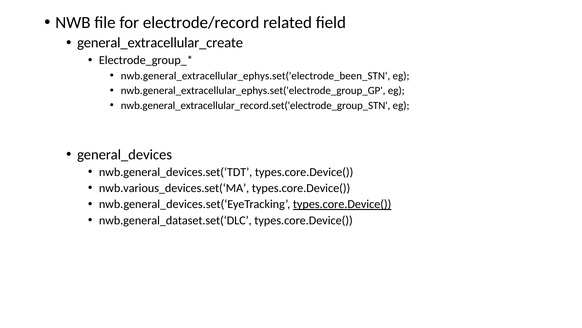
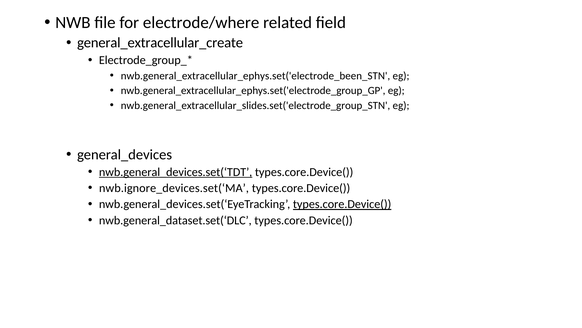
electrode/record: electrode/record -> electrode/where (201, 23)
nwb.general_extracellular_record.set('electrode_group_STN: nwb.general_extracellular_record.set('electrode_group_STN -> nwb.general_extracellular_slides.set('electrode_group_STN (255, 105)
nwb.general_devices.set(‘TDT underline: none -> present (176, 172)
nwb.various_devices.set(‘MA: nwb.various_devices.set(‘MA -> nwb.ignore_devices.set(‘MA (174, 188)
